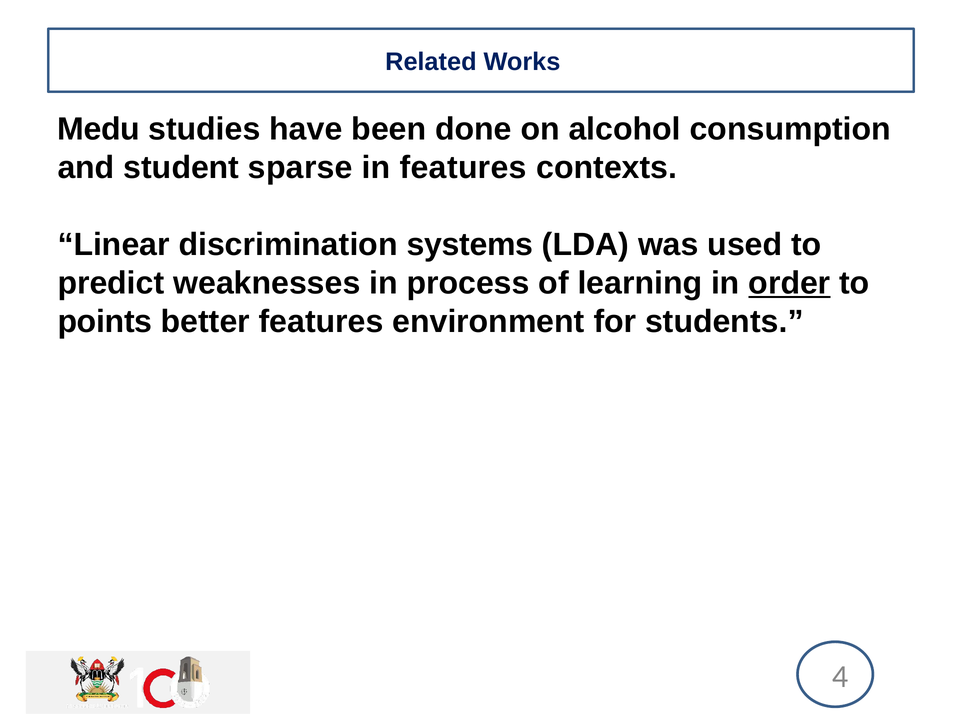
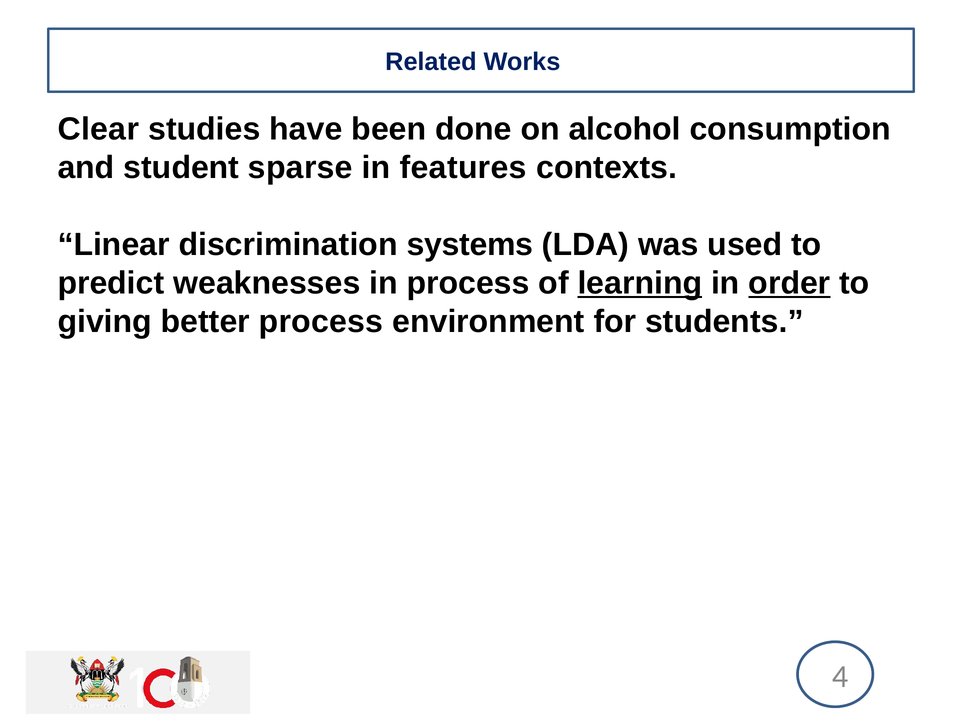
Medu: Medu -> Clear (98, 129)
learning underline: none -> present (640, 283)
points: points -> giving (105, 321)
better features: features -> process (321, 321)
